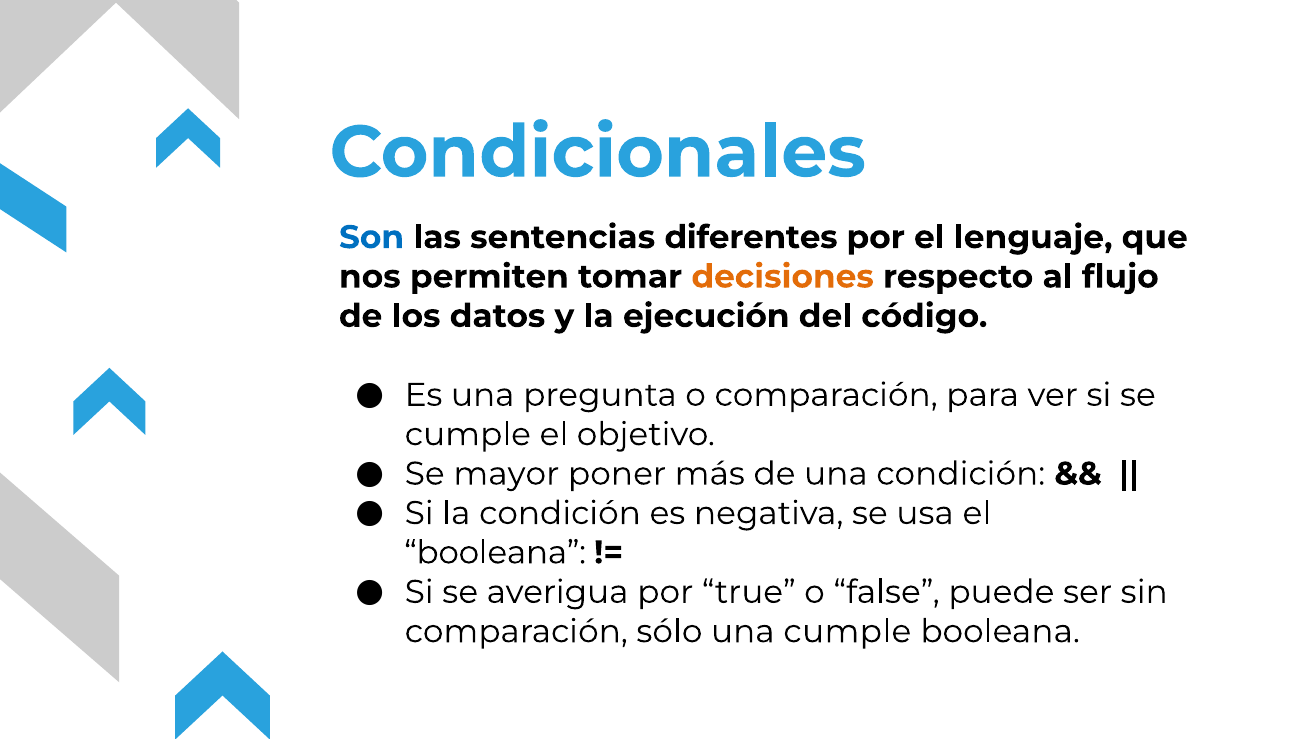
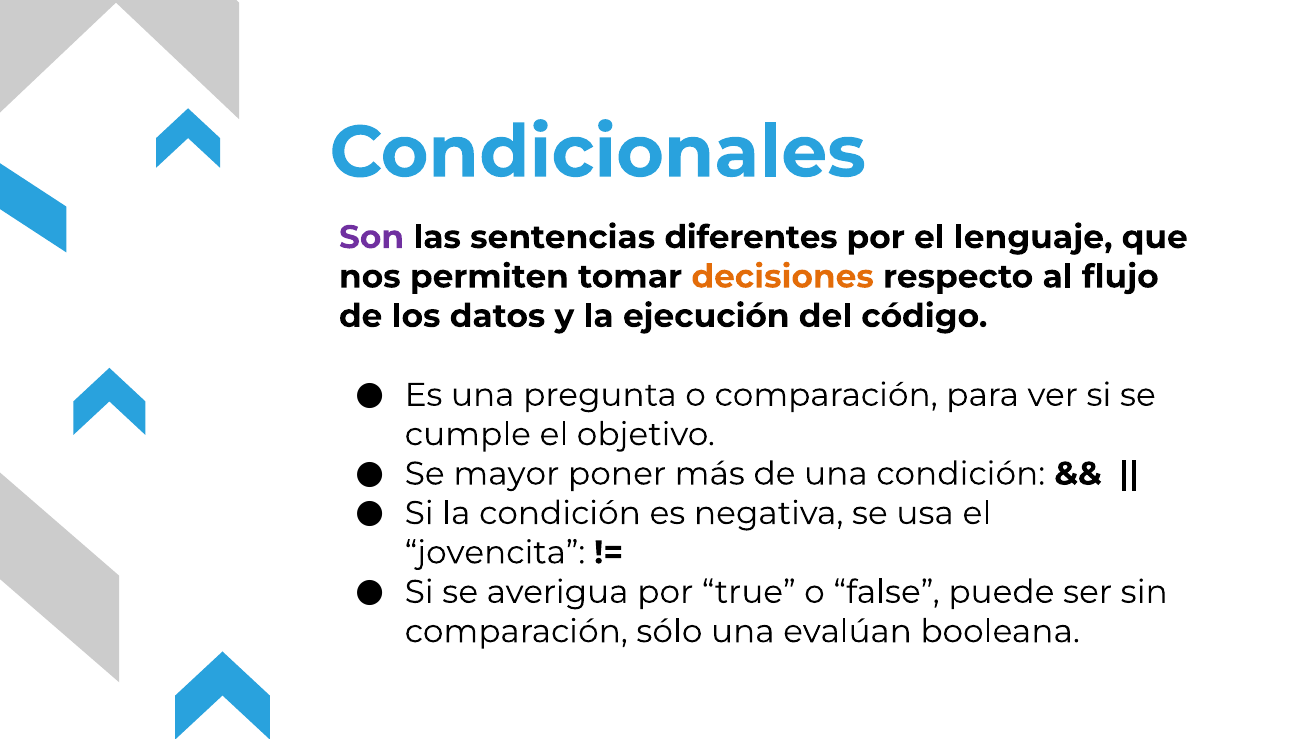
Son colour: blue -> purple (372, 237)
booleana: booleana -> jovencita (495, 553)
una cumple: cumple -> evalúan (848, 632)
